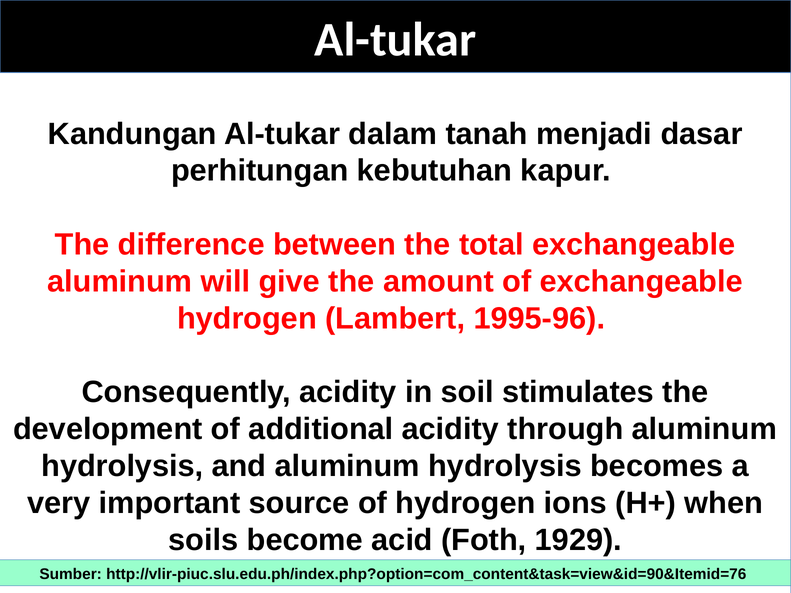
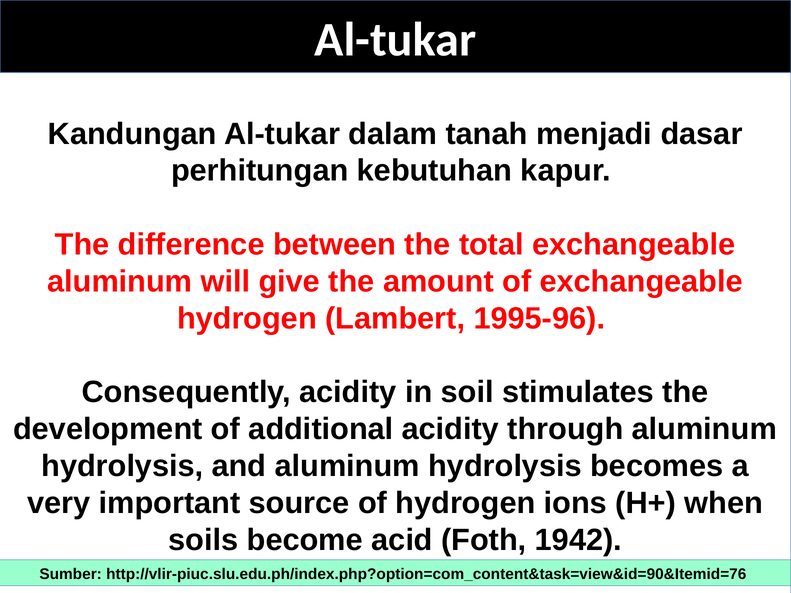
1929: 1929 -> 1942 (578, 540)
